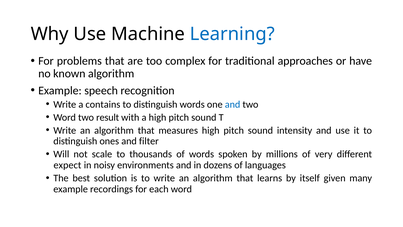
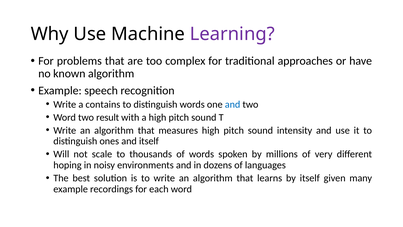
Learning colour: blue -> purple (232, 34)
and filter: filter -> itself (149, 141)
expect: expect -> hoping (67, 165)
